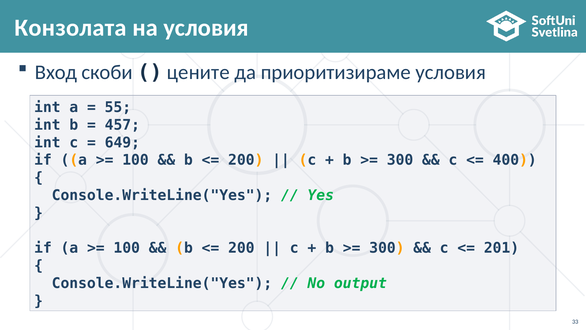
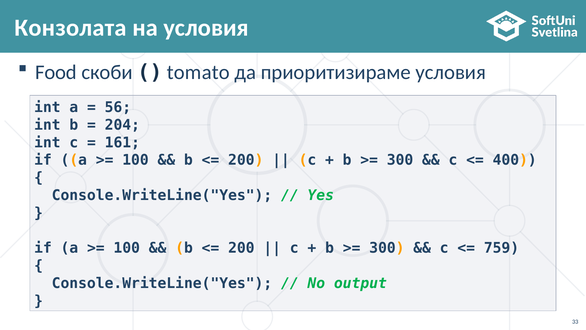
Вход: Вход -> Food (56, 72)
цените: цените -> tomato (198, 72)
55: 55 -> 56 (118, 107)
457: 457 -> 204 (122, 125)
649: 649 -> 161 (122, 142)
201: 201 -> 759 (501, 248)
